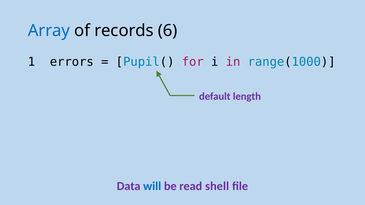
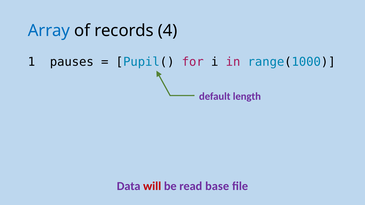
6: 6 -> 4 (168, 31)
errors: errors -> pauses (72, 62)
will colour: blue -> red (152, 186)
shell: shell -> base (217, 186)
